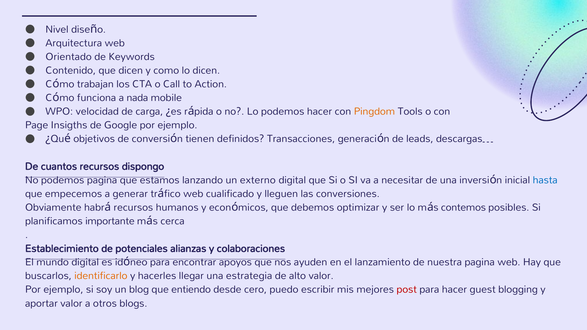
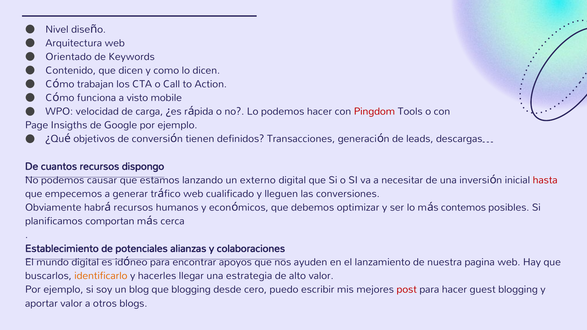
nada: nada -> visto (137, 98)
Pingdom colour: orange -> red (374, 111)
podemos pagina: pagina -> causar (102, 180)
hasta colour: blue -> red (545, 180)
importante: importante -> comportan (110, 221)
que entiendo: entiendo -> blogging (191, 289)
